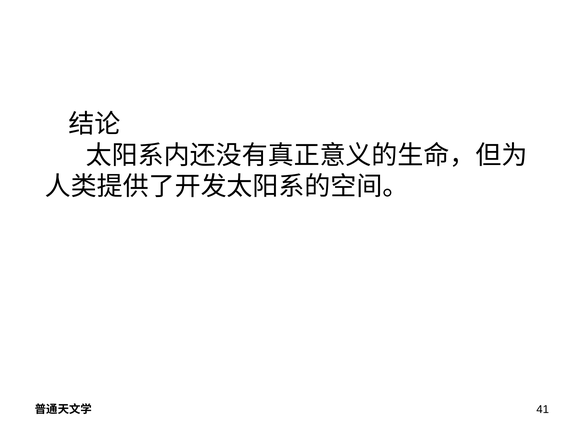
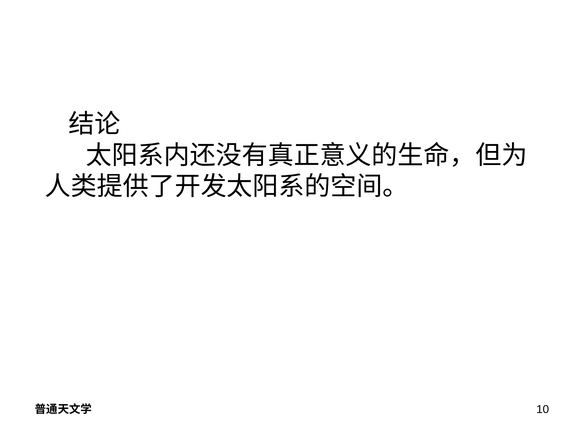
41: 41 -> 10 (543, 409)
